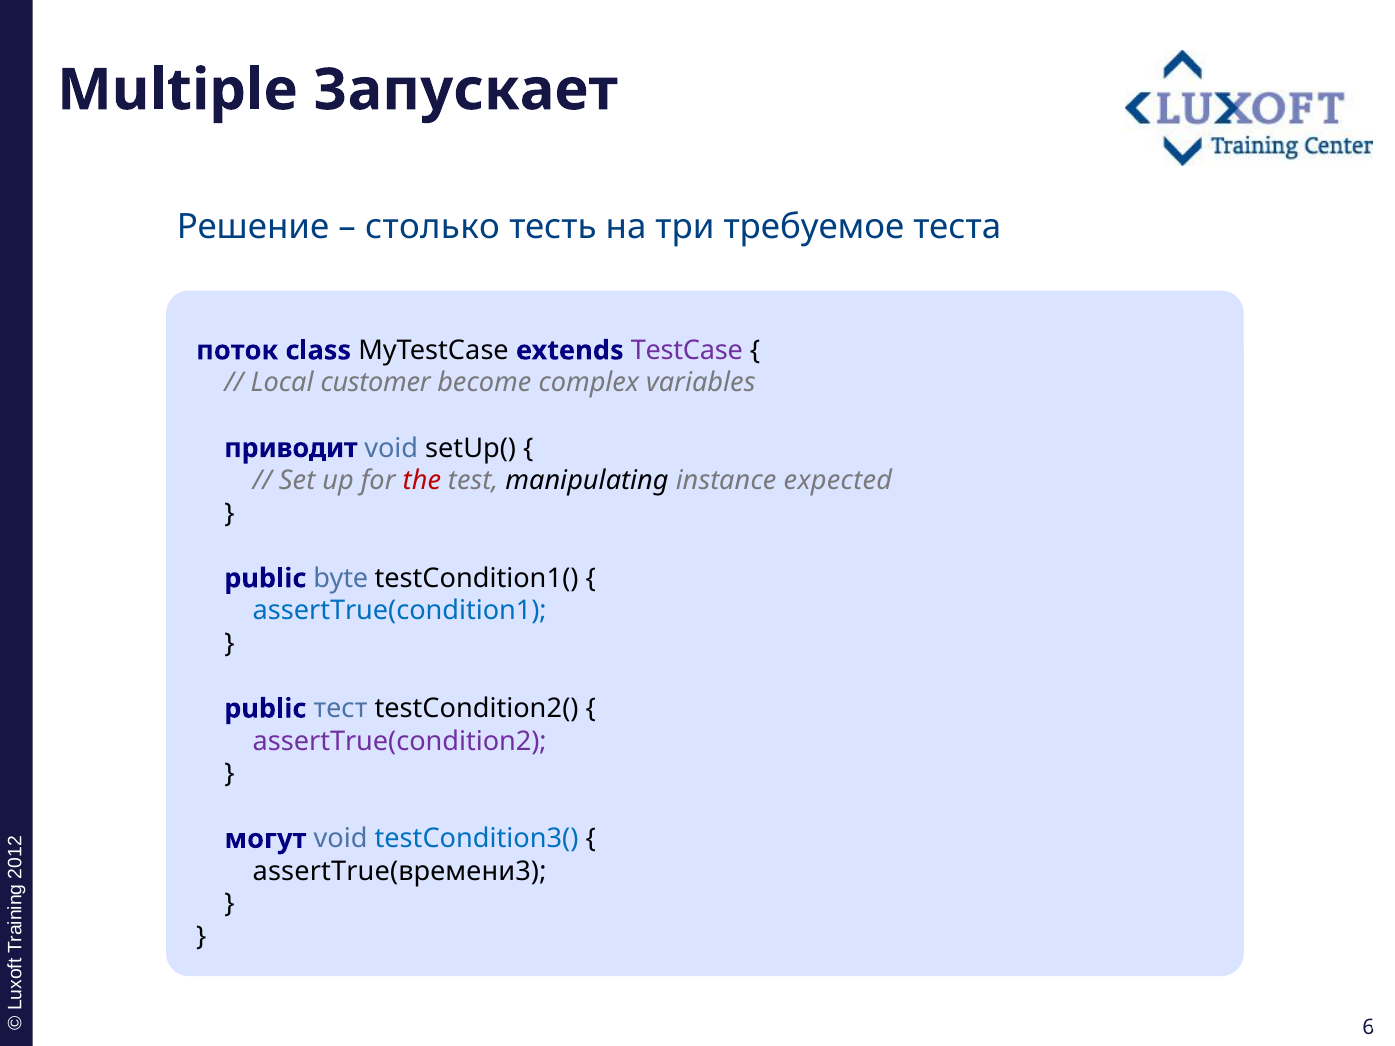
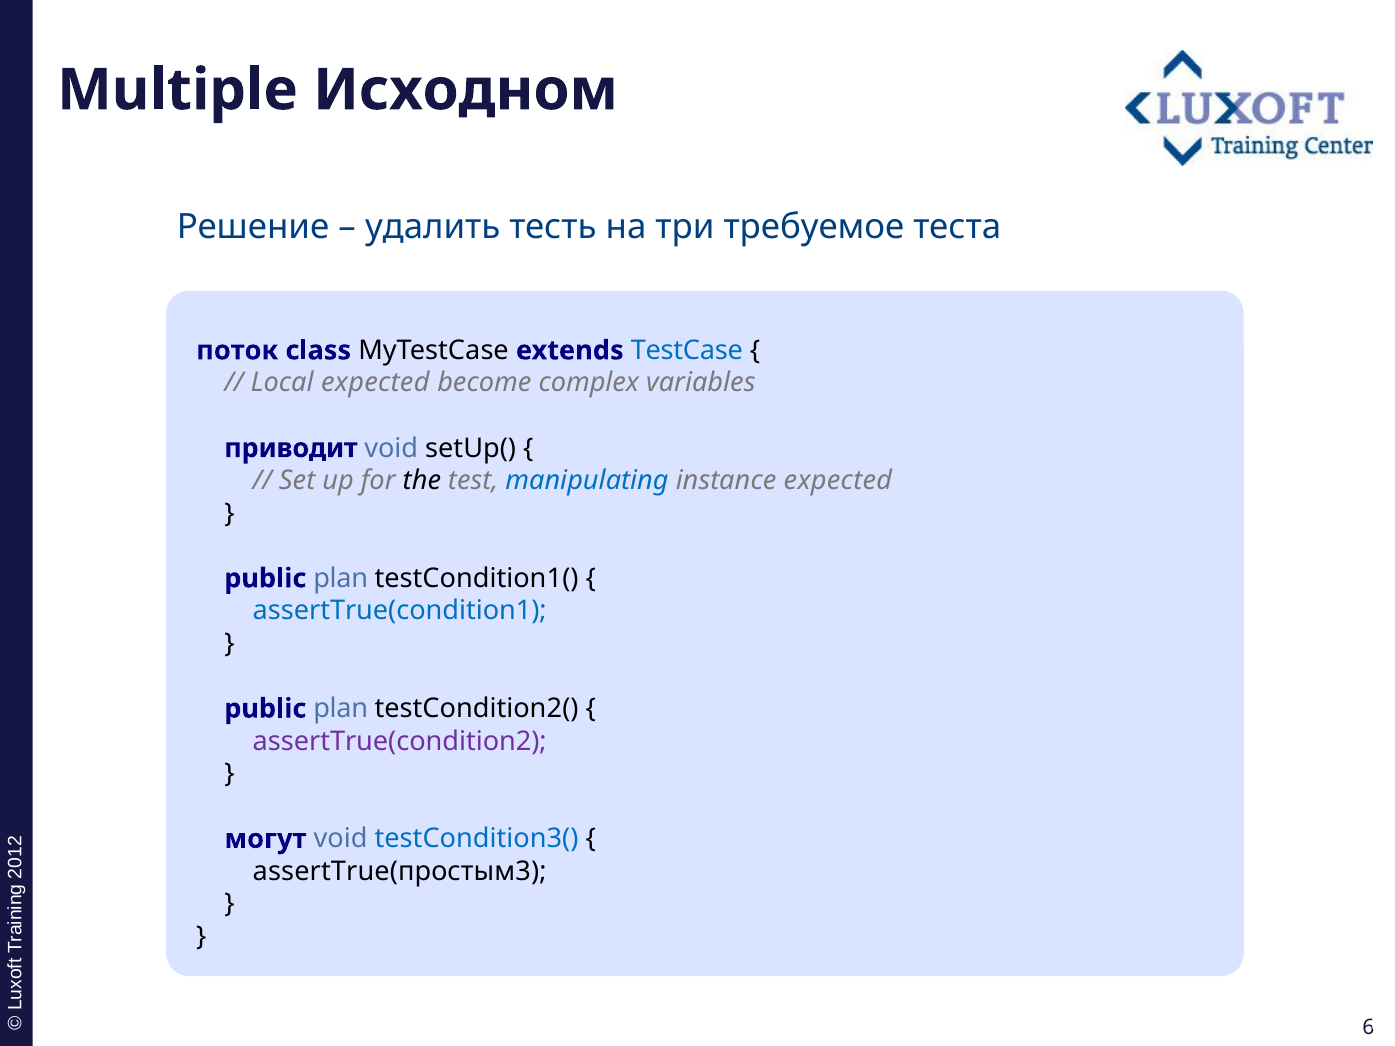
Запускает: Запускает -> Исходном (466, 90)
столько: столько -> удалить (433, 227)
TestCase colour: purple -> blue (687, 351)
Local customer: customer -> expected (375, 383)
the colour: red -> black (422, 481)
manipulating colour: black -> blue (587, 481)
byte: byte -> plan (341, 579)
тест: тест -> plan (341, 709)
assertTrue(времени3: assertTrue(времени3 -> assertTrue(простым3 (400, 872)
